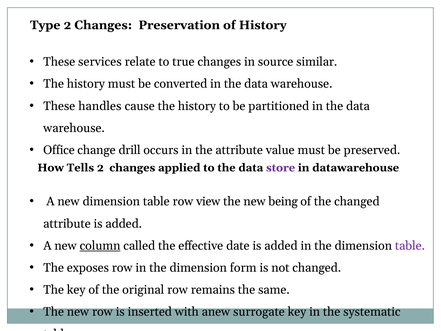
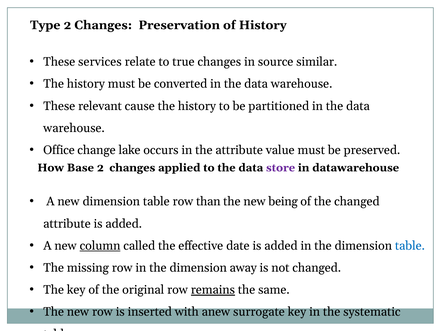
handles: handles -> relevant (100, 106)
drill: drill -> lake (130, 150)
Tells: Tells -> Base (80, 168)
view: view -> than (208, 201)
table colour: purple -> blue (410, 246)
exposes: exposes -> missing (88, 268)
form: form -> away (243, 268)
remains underline: none -> present (213, 290)
